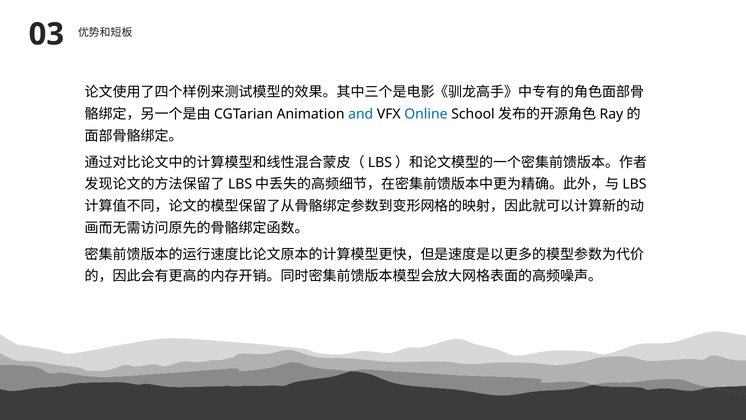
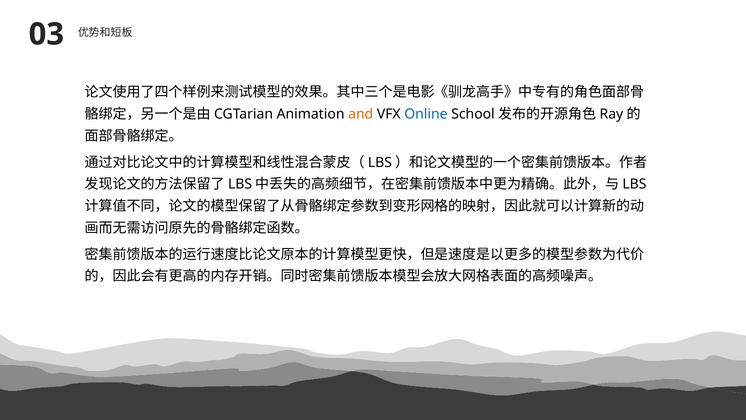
and colour: blue -> orange (361, 114)
